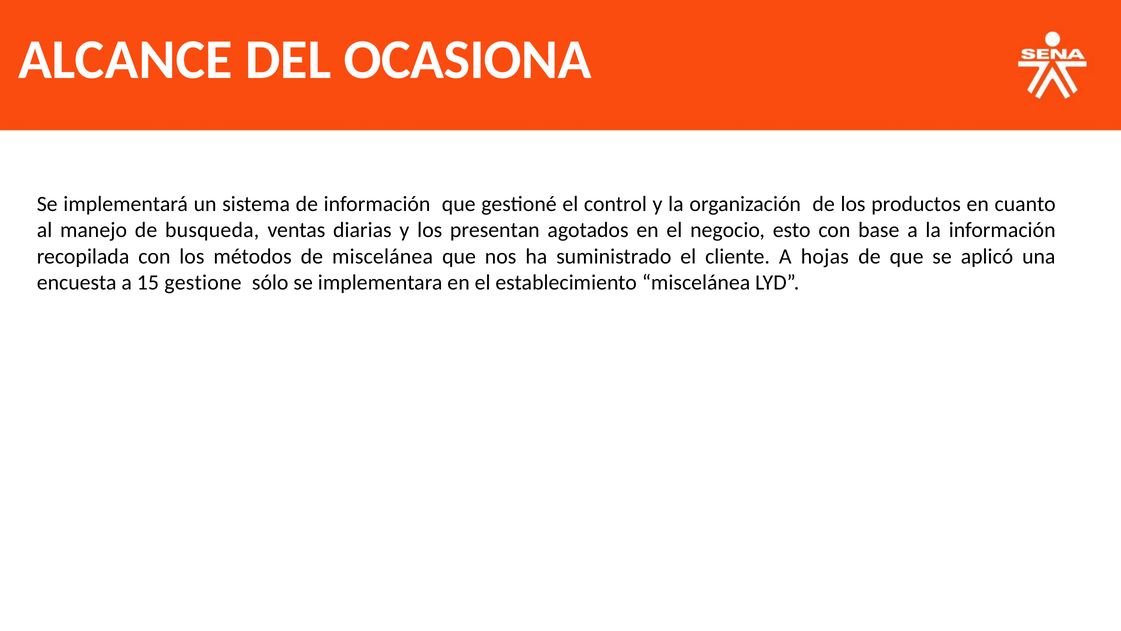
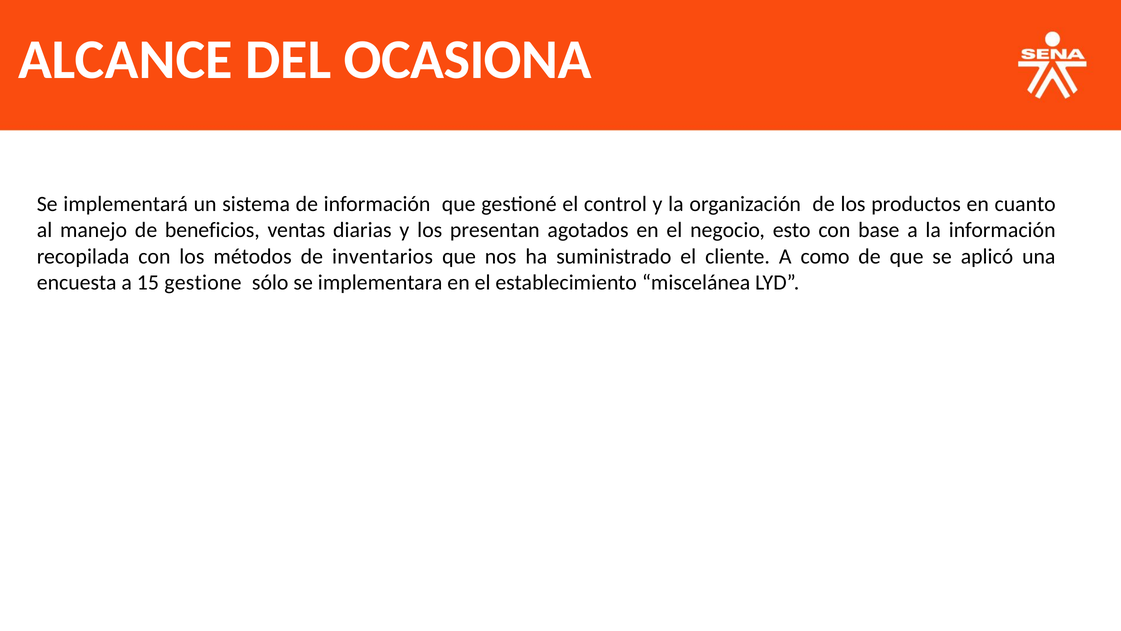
busqueda: busqueda -> beneficios (212, 230)
de miscelánea: miscelánea -> inventarios (383, 256)
hojas: hojas -> como (825, 256)
